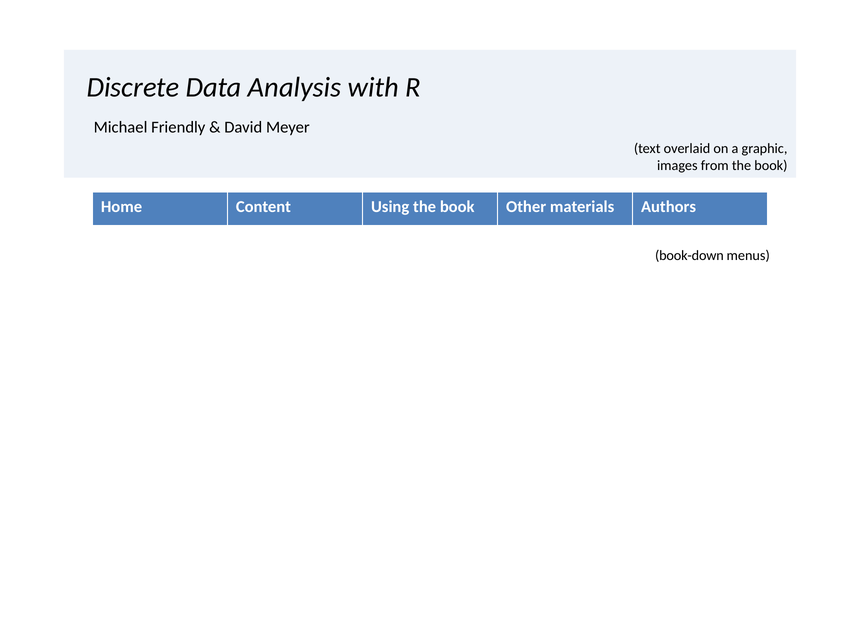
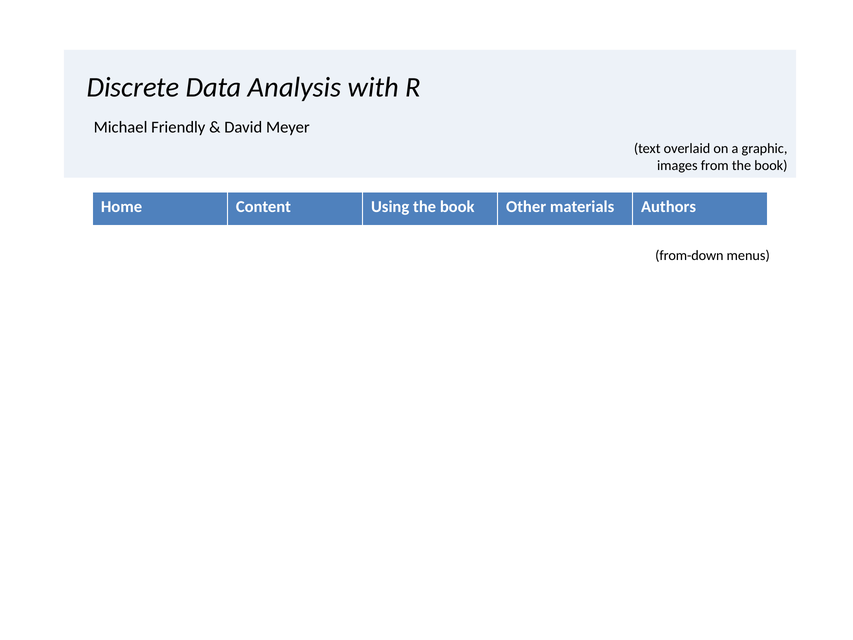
book-down: book-down -> from-down (689, 255)
